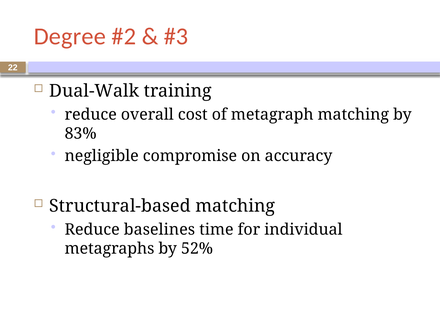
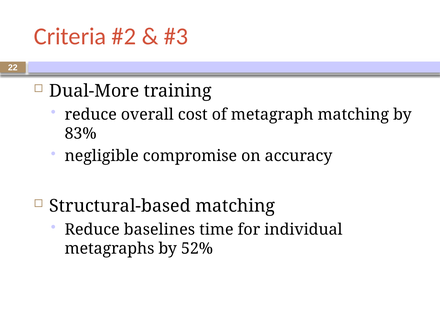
Degree: Degree -> Criteria (70, 37)
Dual-Walk: Dual-Walk -> Dual-More (94, 91)
